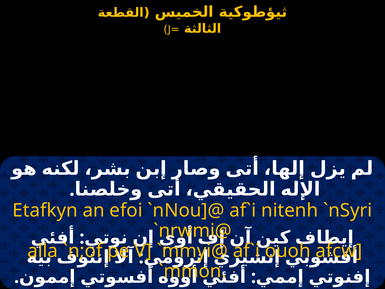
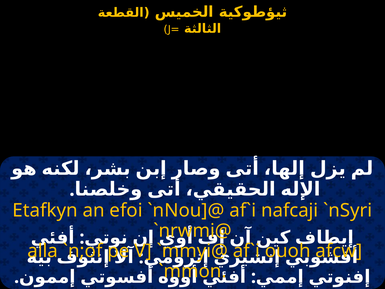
nitenh: nitenh -> nafcaji (290, 210)
